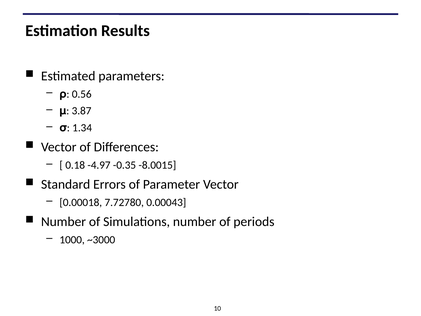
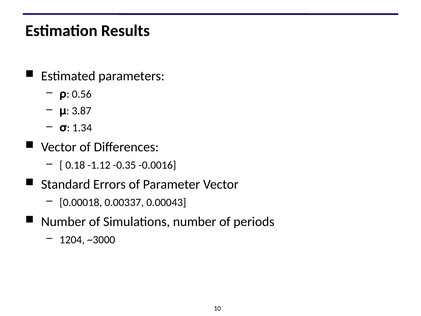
-4.97: -4.97 -> -1.12 (99, 165)
-8.0015: -8.0015 -> -0.0016 (157, 165)
7.72780: 7.72780 -> 0.00337 (124, 202)
1000: 1000 -> 1204 (72, 240)
